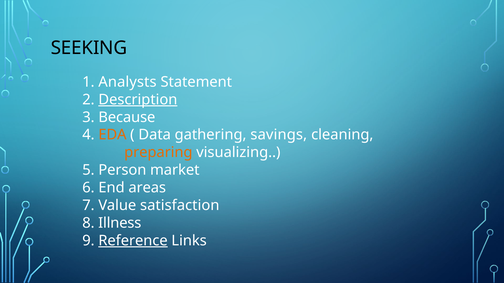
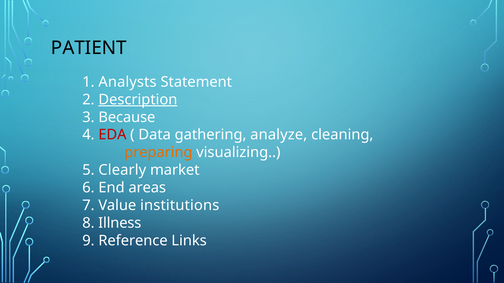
SEEKING: SEEKING -> PATIENT (89, 48)
EDA colour: orange -> red (112, 135)
savings: savings -> analyze (279, 135)
Person: Person -> Clearly (122, 170)
satisfaction: satisfaction -> institutions (180, 206)
Reference underline: present -> none (133, 241)
